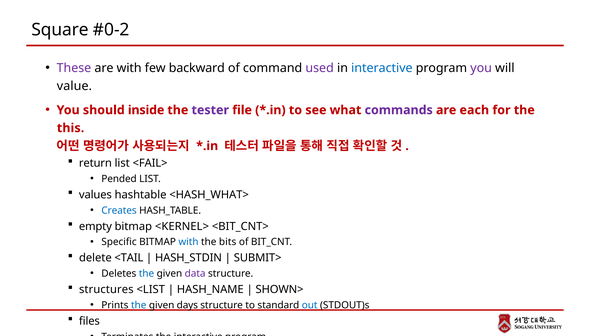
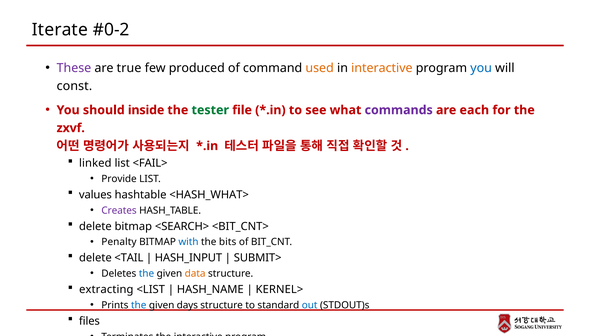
Square: Square -> Iterate (60, 30)
are with: with -> true (129, 68)
backward: backward -> produced (197, 68)
used colour: purple -> orange (320, 68)
interactive colour: blue -> orange (382, 68)
you colour: purple -> blue (481, 68)
value: value -> const (74, 86)
tester colour: purple -> green (210, 110)
this: this -> zxvf (71, 128)
return: return -> linked (95, 163)
Pended: Pended -> Provide (119, 179)
Creates colour: blue -> purple (119, 210)
empty: empty -> delete (95, 226)
<KERNEL>: <KERNEL> -> <SEARCH> (182, 226)
Specific: Specific -> Penalty (119, 242)
HASH_STDIN: HASH_STDIN -> HASH_INPUT (188, 258)
data colour: purple -> orange (195, 273)
structures: structures -> extracting (106, 289)
SHOWN>: SHOWN> -> KERNEL> (279, 289)
